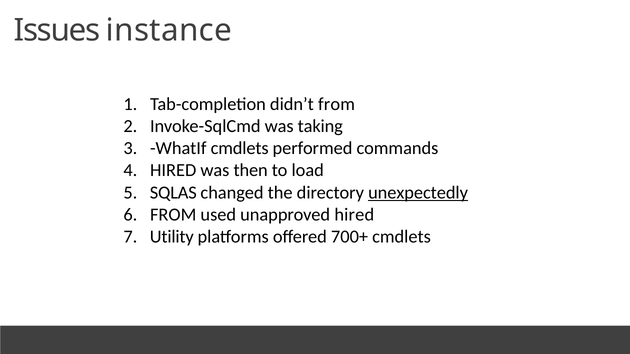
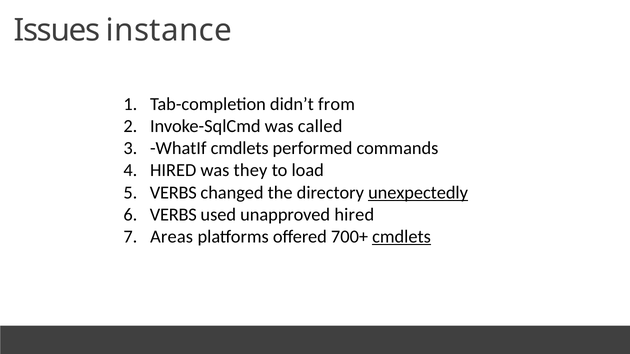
taking: taking -> called (320, 126)
then: then -> they (251, 171)
SQLAS: SQLAS -> VERBS (173, 193)
FROM: FROM -> VERBS (173, 215)
Utility: Utility -> Areas (172, 237)
cmdlets underline: none -> present (401, 237)
